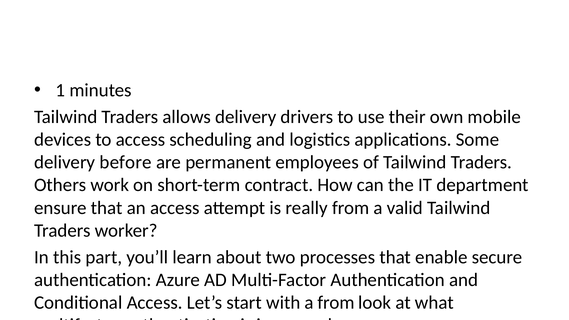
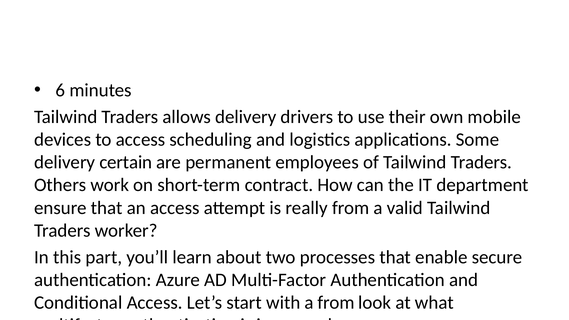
1: 1 -> 6 (60, 90)
before: before -> certain (126, 162)
